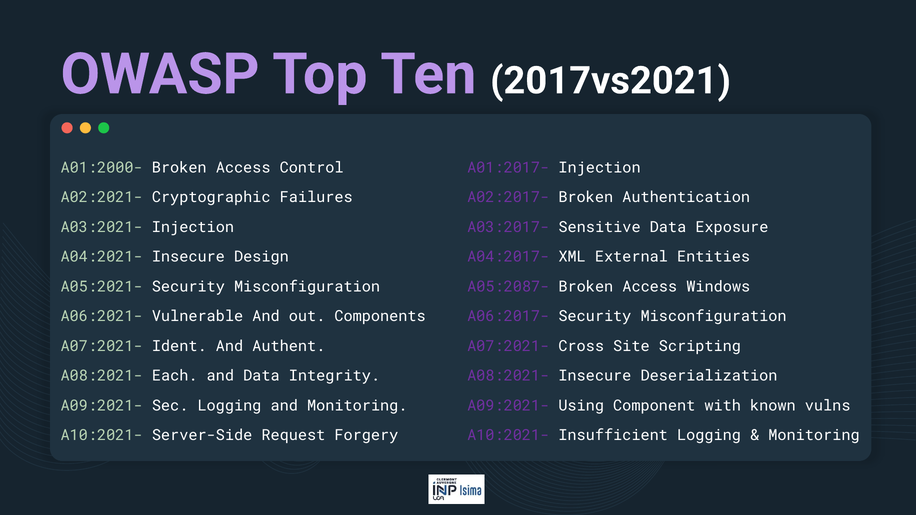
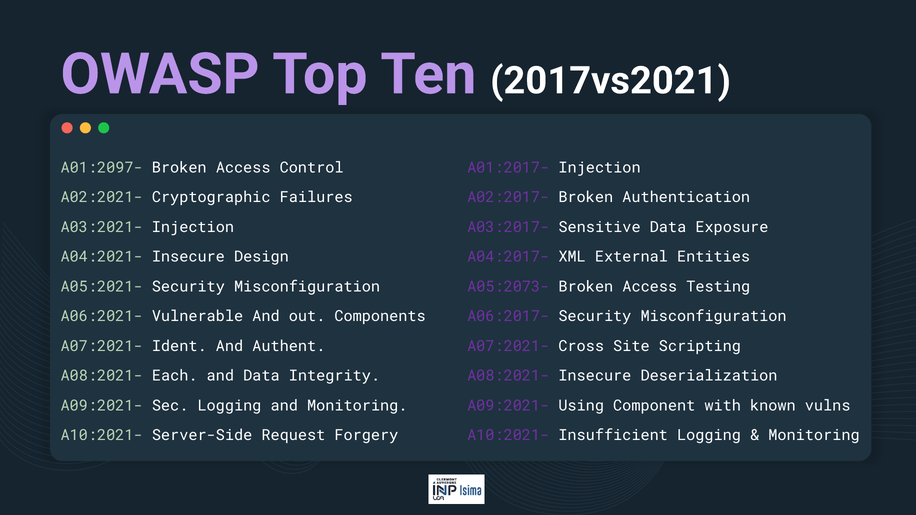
A01:2000-: A01:2000- -> A01:2097- (102, 168)
A05:2087-: A05:2087- -> A05:2073- (508, 287)
Windows: Windows -> Testing (718, 287)
